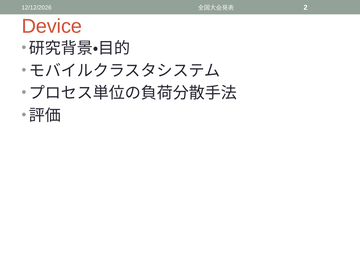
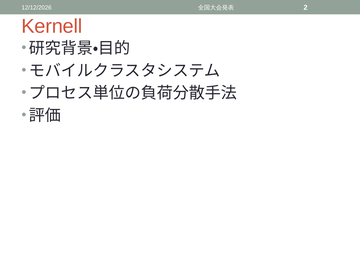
Device: Device -> Kernell (52, 26)
